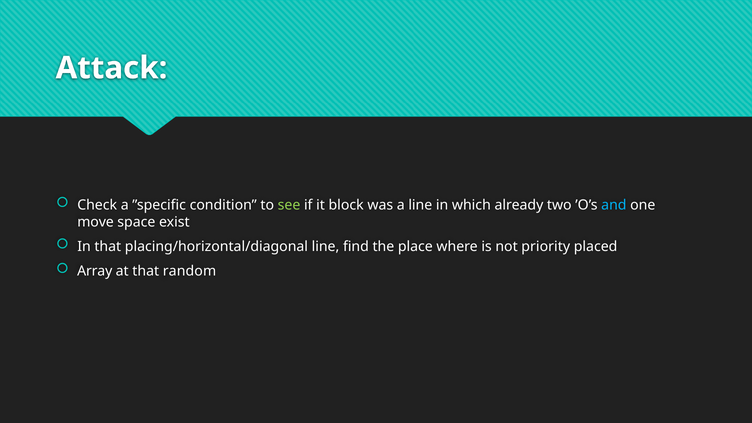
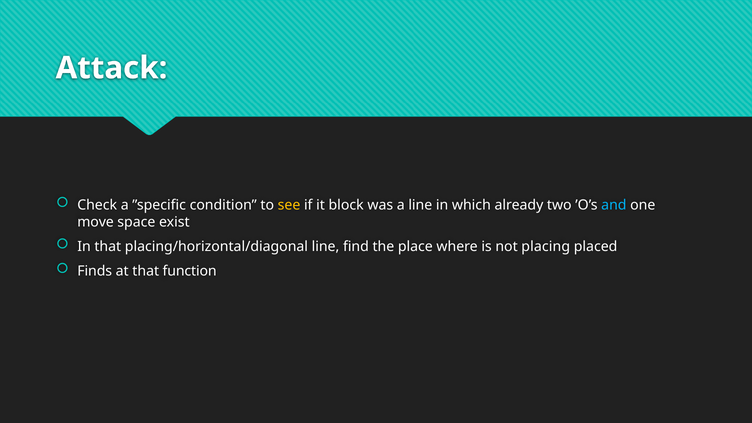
see colour: light green -> yellow (289, 205)
priority: priority -> placing (546, 246)
Array: Array -> Finds (95, 271)
random: random -> function (190, 271)
